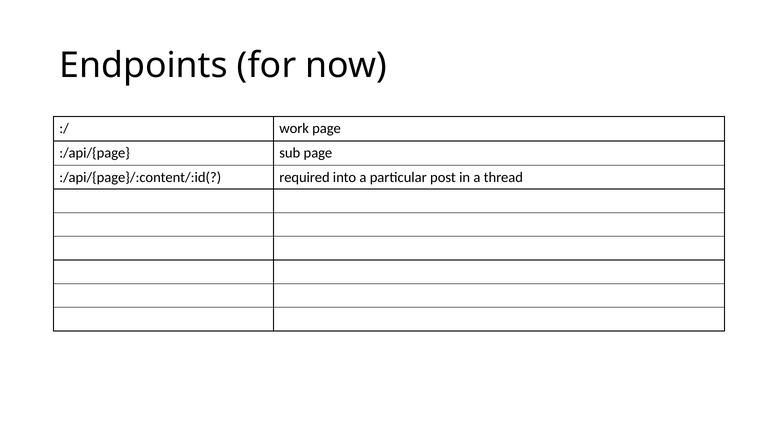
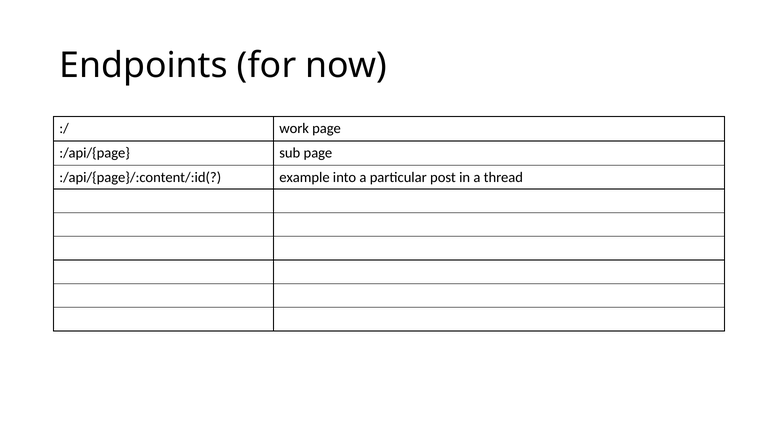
required: required -> example (304, 177)
